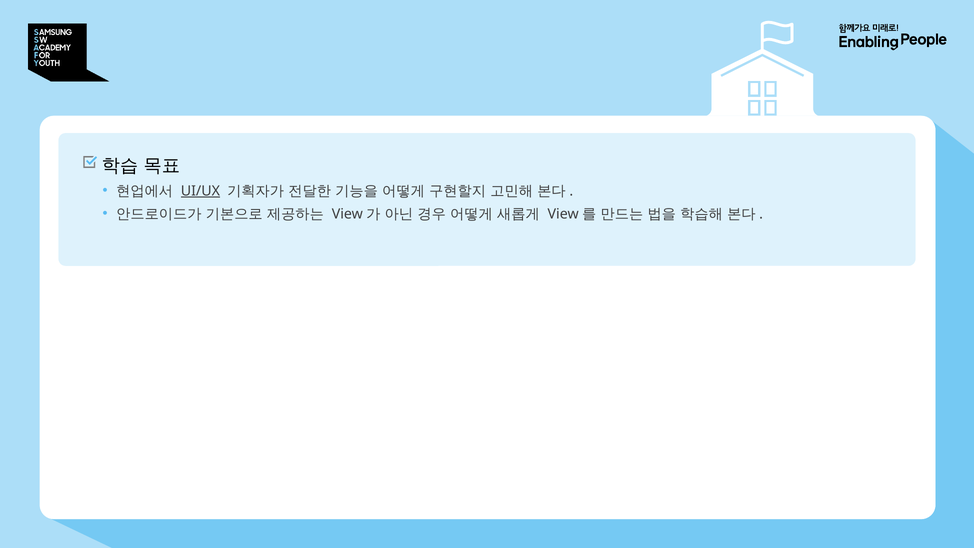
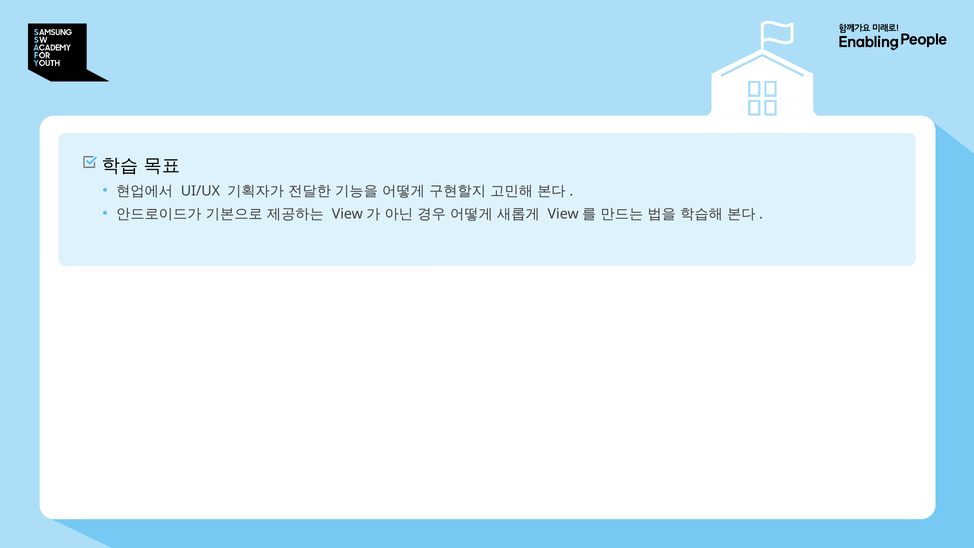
UI/UX underline: present -> none (200, 191)
